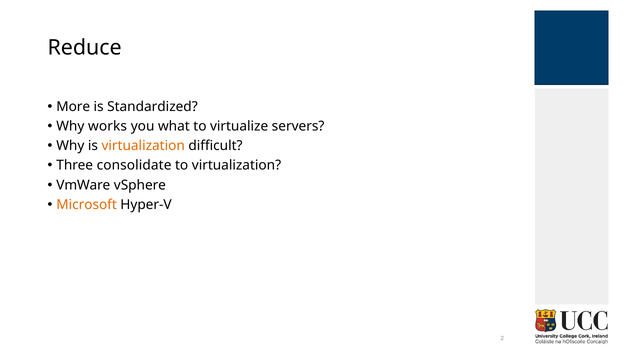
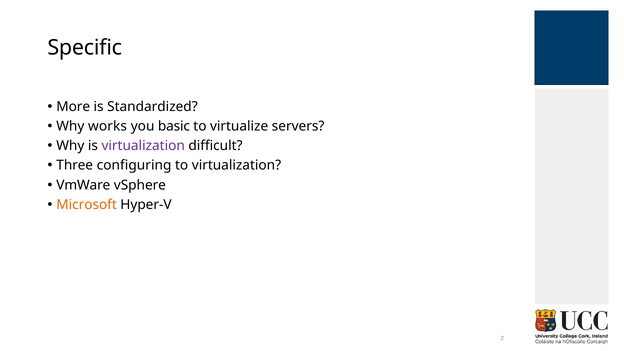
Reduce: Reduce -> Specific (85, 48)
what: what -> basic (174, 126)
virtualization colour: orange -> purple (143, 146)
consolidate: consolidate -> configuring (134, 165)
